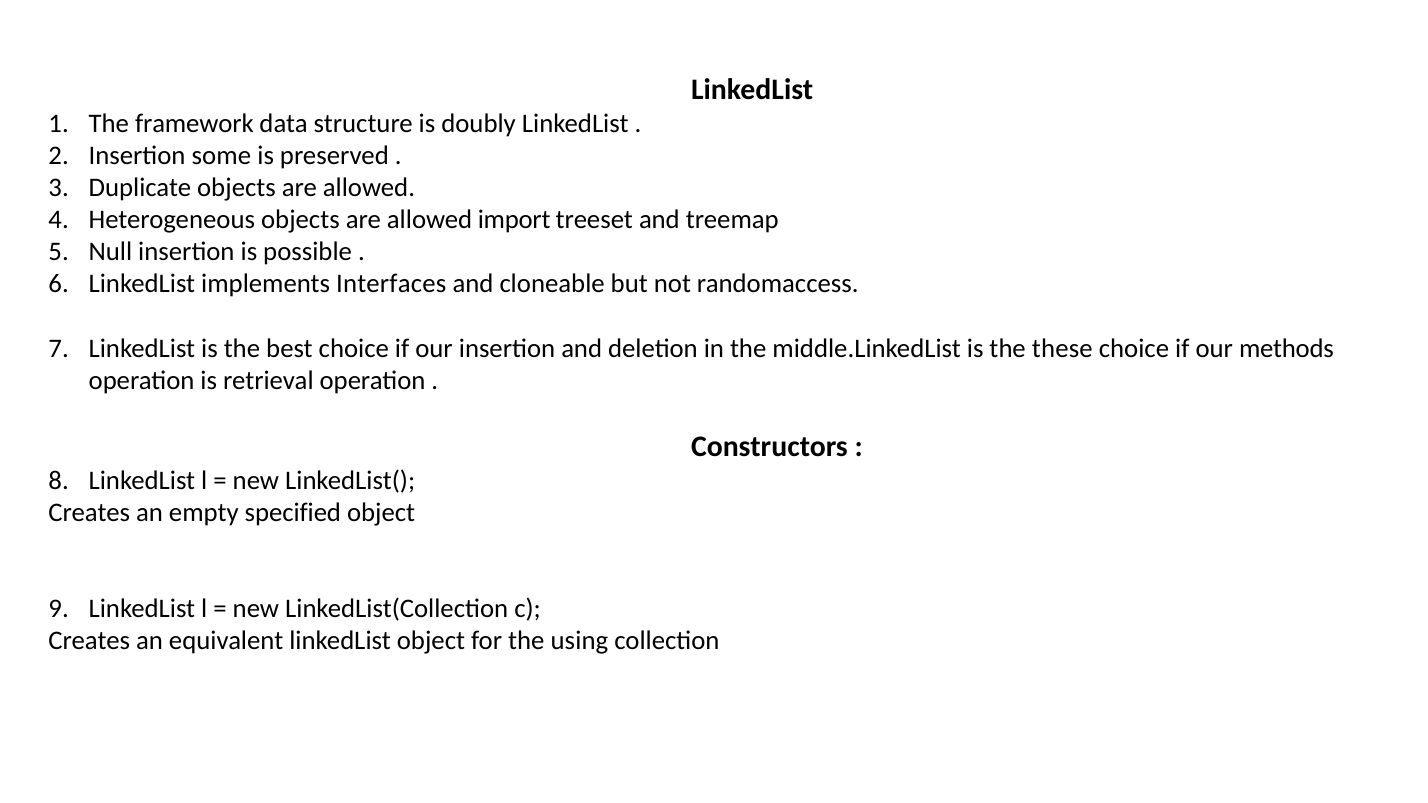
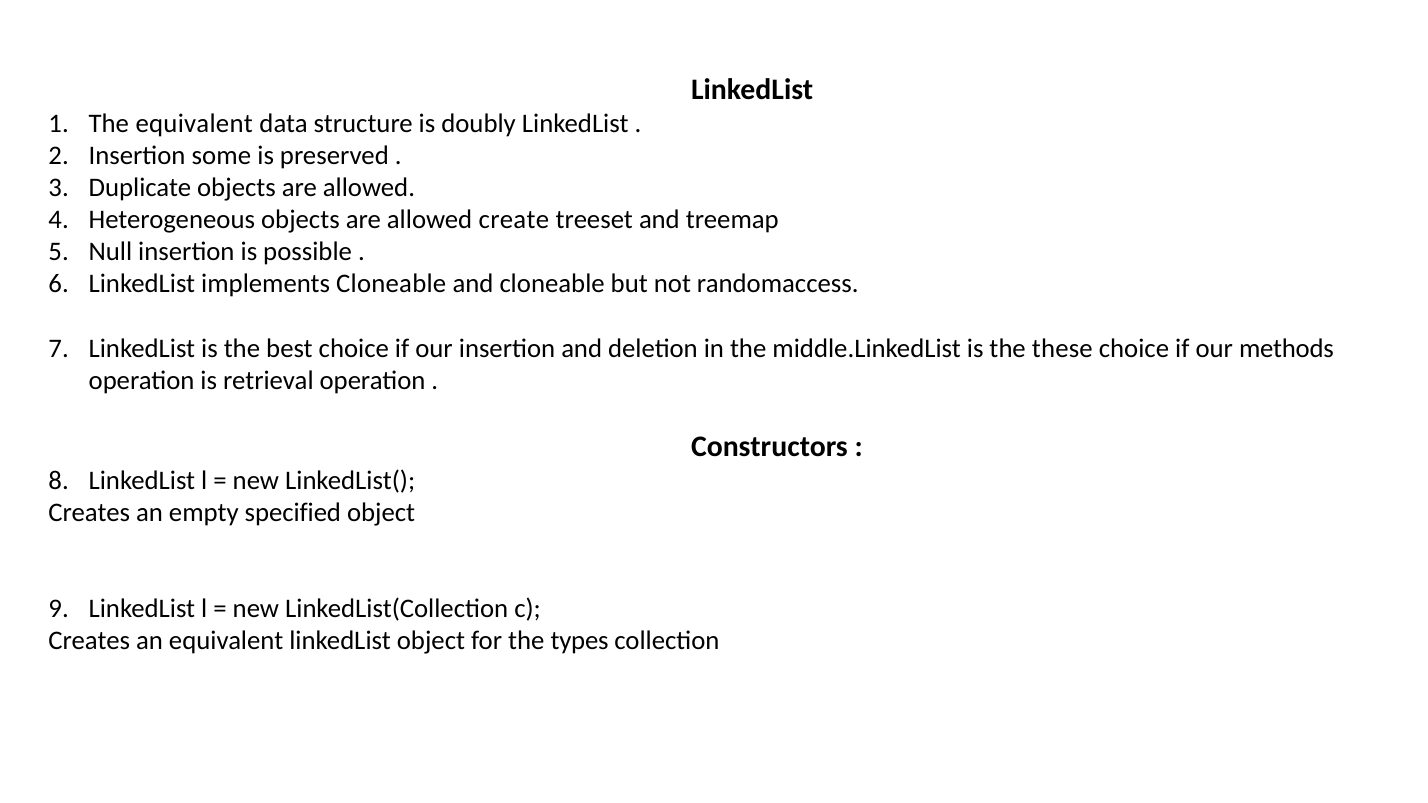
The framework: framework -> equivalent (194, 124)
import: import -> create (514, 220)
implements Interfaces: Interfaces -> Cloneable (391, 284)
using: using -> types (580, 641)
